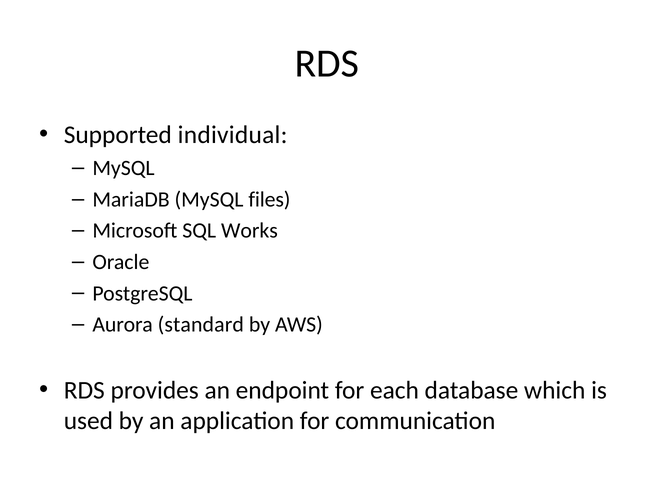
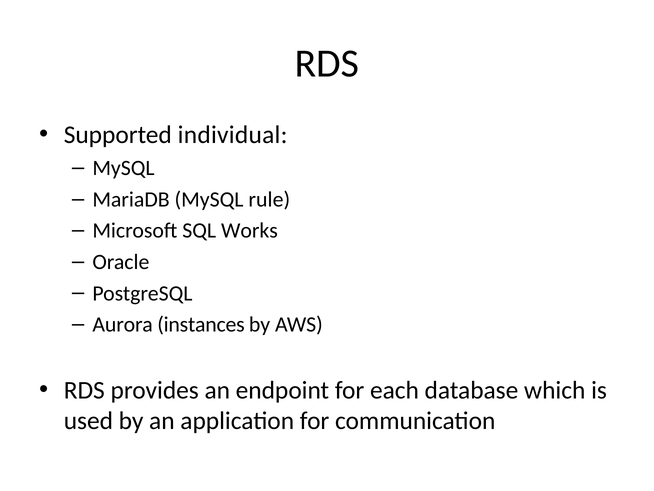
files: files -> rule (269, 199)
standard: standard -> instances (201, 324)
